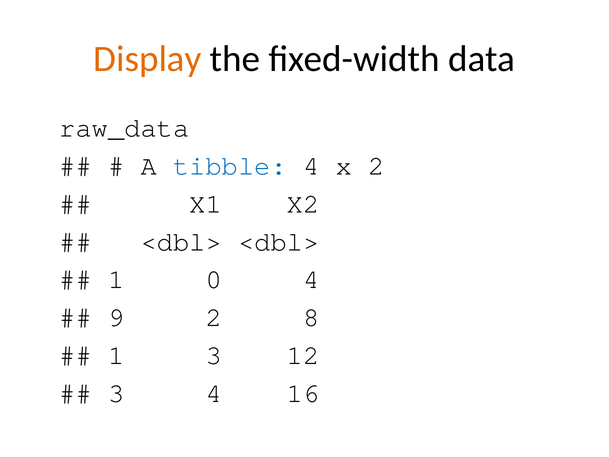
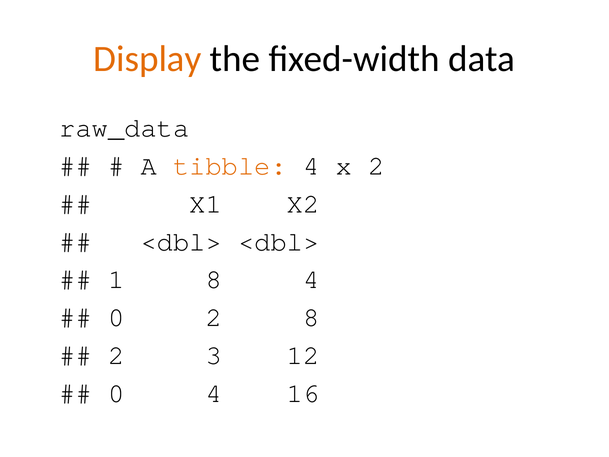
tibble colour: blue -> orange (230, 166)
1 0: 0 -> 8 (214, 279)
9: 9 -> 0 (116, 317)
1: 1 -> 2 (116, 355)
3: 3 -> 0 (116, 393)
